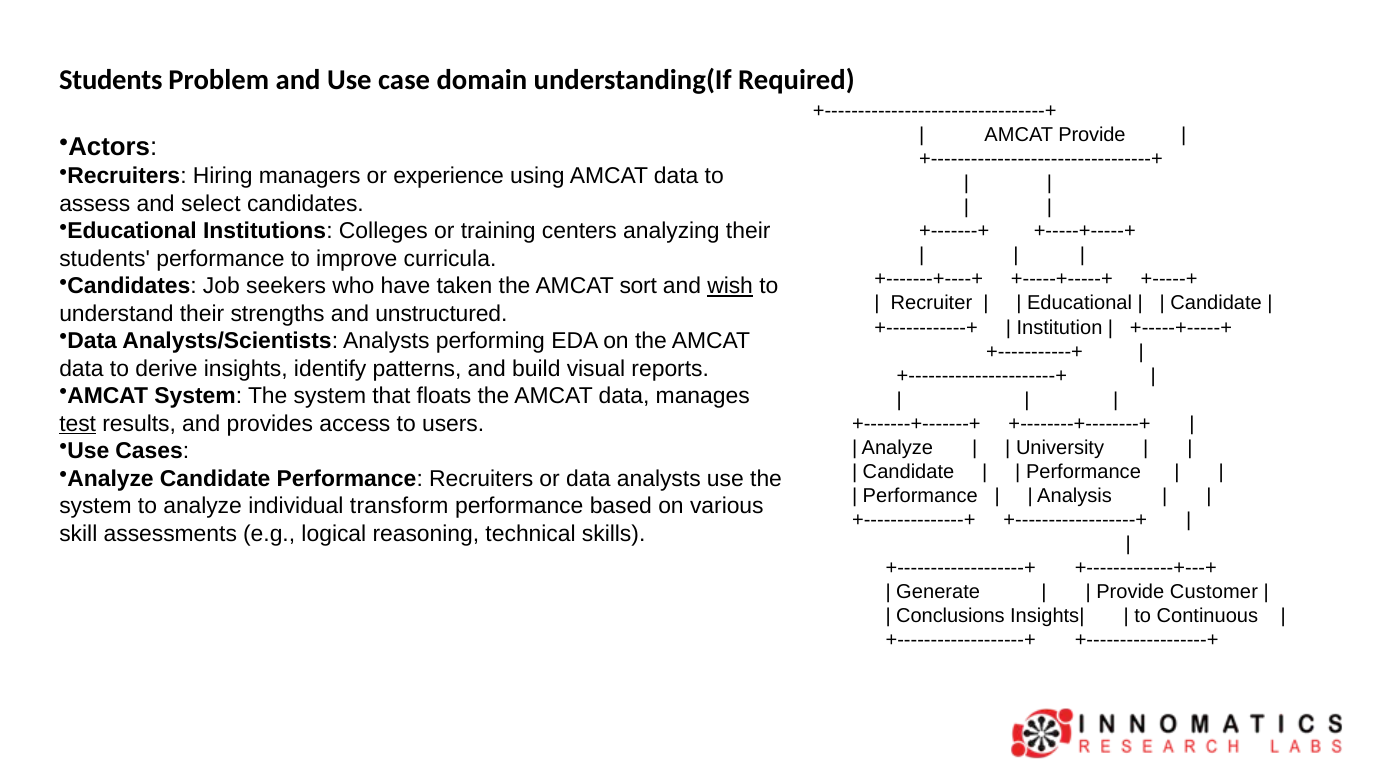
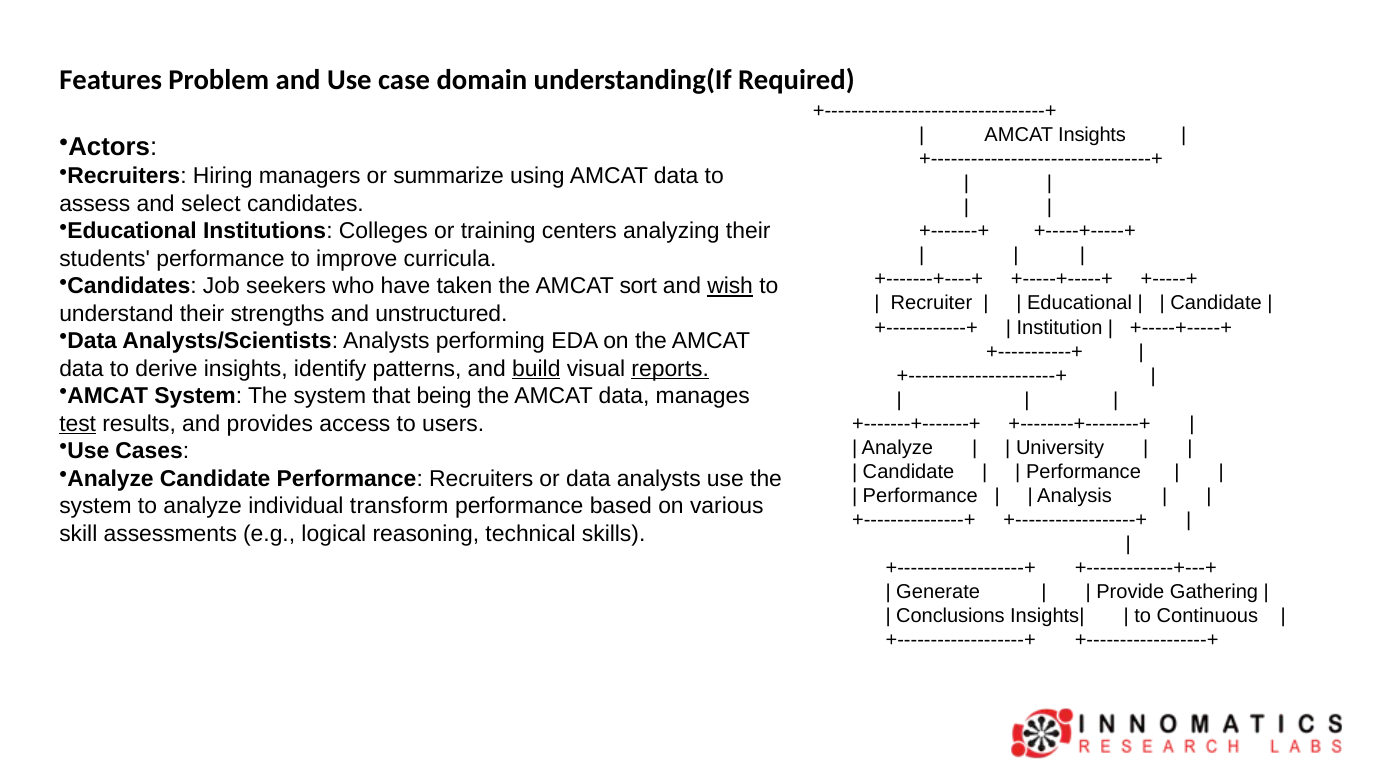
Students: Students -> Features (111, 80)
AMCAT Provide: Provide -> Insights (1092, 135)
experience: experience -> summarize (449, 176)
build underline: none -> present (536, 369)
reports underline: none -> present (670, 369)
floats: floats -> being (444, 396)
Customer: Customer -> Gathering (1214, 592)
